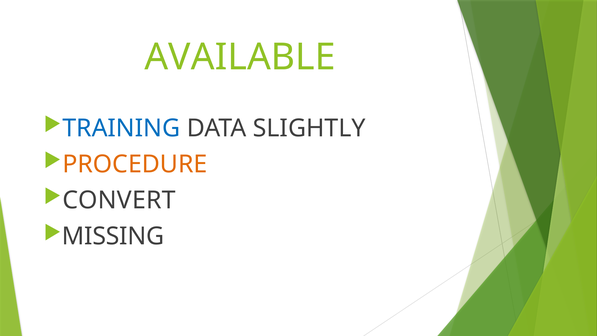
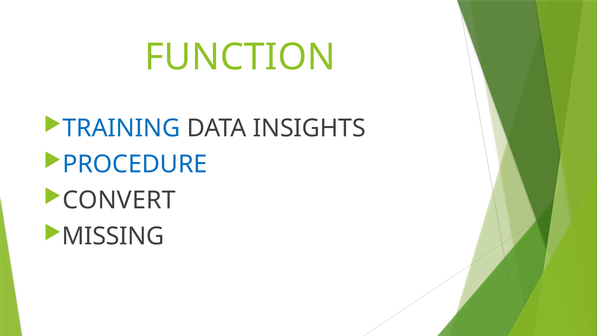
AVAILABLE: AVAILABLE -> FUNCTION (240, 57)
SLIGHTLY: SLIGHTLY -> INSIGHTS (309, 128)
PROCEDURE colour: orange -> blue (135, 164)
